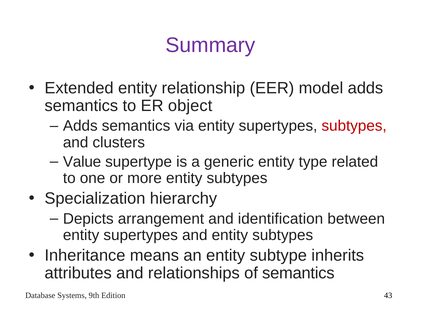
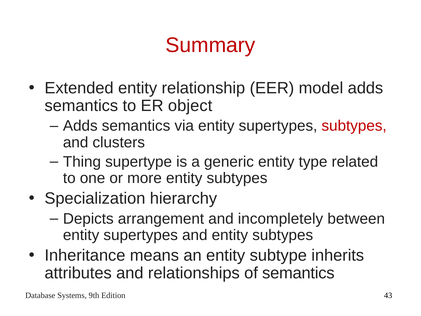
Summary colour: purple -> red (210, 45)
Value: Value -> Thing (82, 162)
identification: identification -> incompletely (281, 218)
